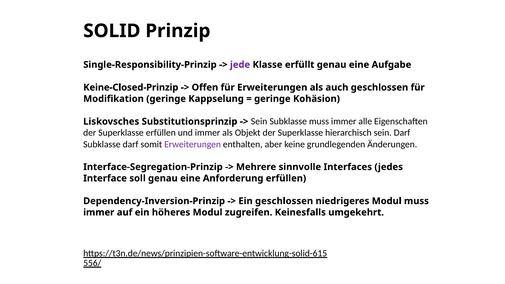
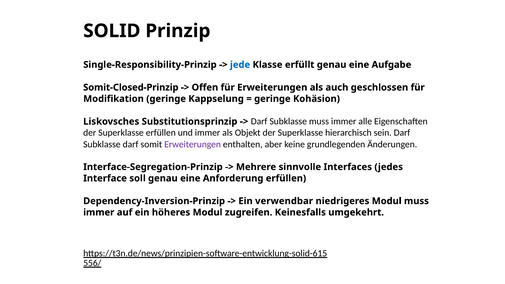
jede colour: purple -> blue (240, 65)
Keine-Closed-Prinzip: Keine-Closed-Prinzip -> Somit-Closed-Prinzip (131, 87)
Sein: Sein -> Darf (259, 122)
Ein geschlossen: geschlossen -> verwendbar (284, 201)
